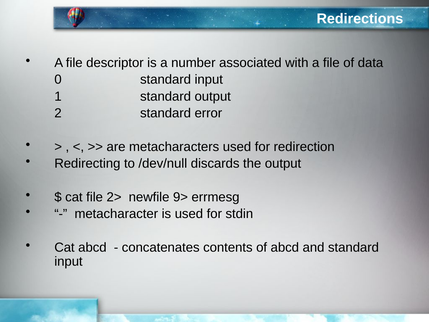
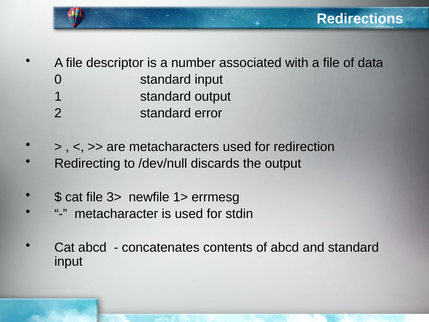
2>: 2> -> 3> (114, 197)
9>: 9> -> 1> (180, 197)
